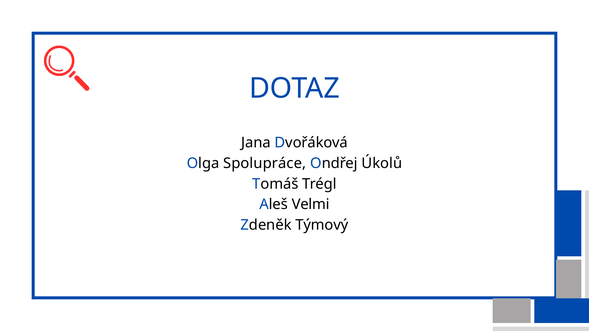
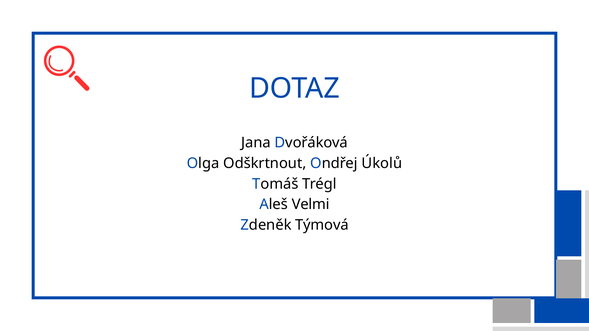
Spolupráce: Spolupráce -> Odškrtnout (265, 163)
Týmový: Týmový -> Týmová (322, 225)
